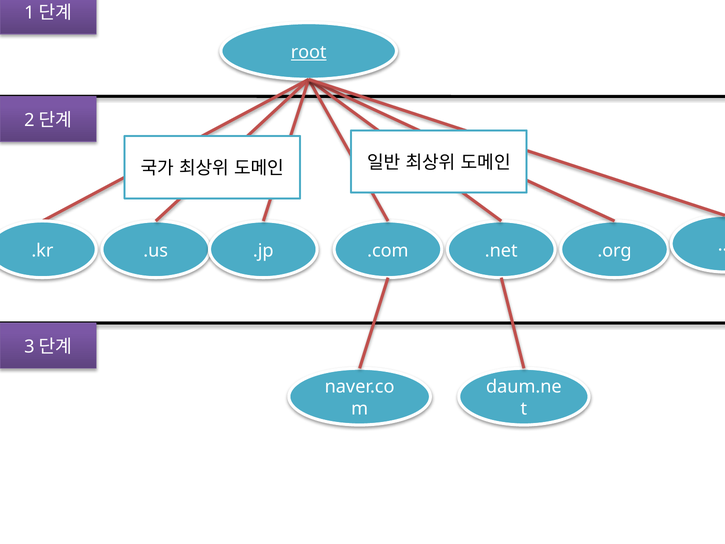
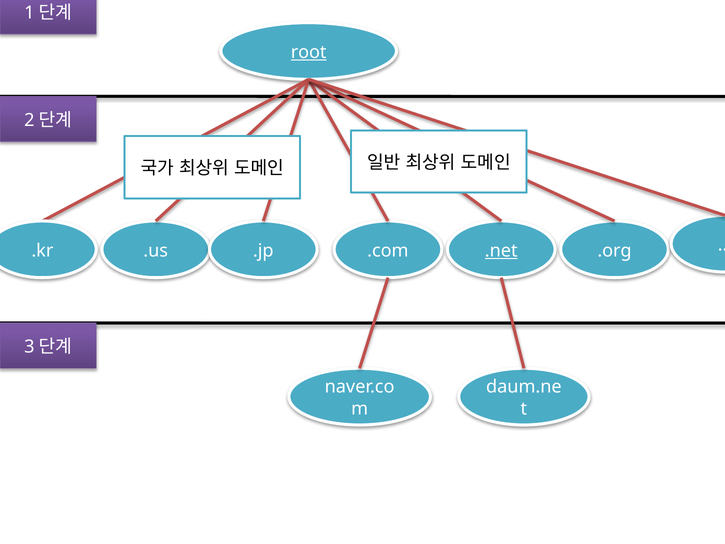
.net underline: none -> present (501, 250)
